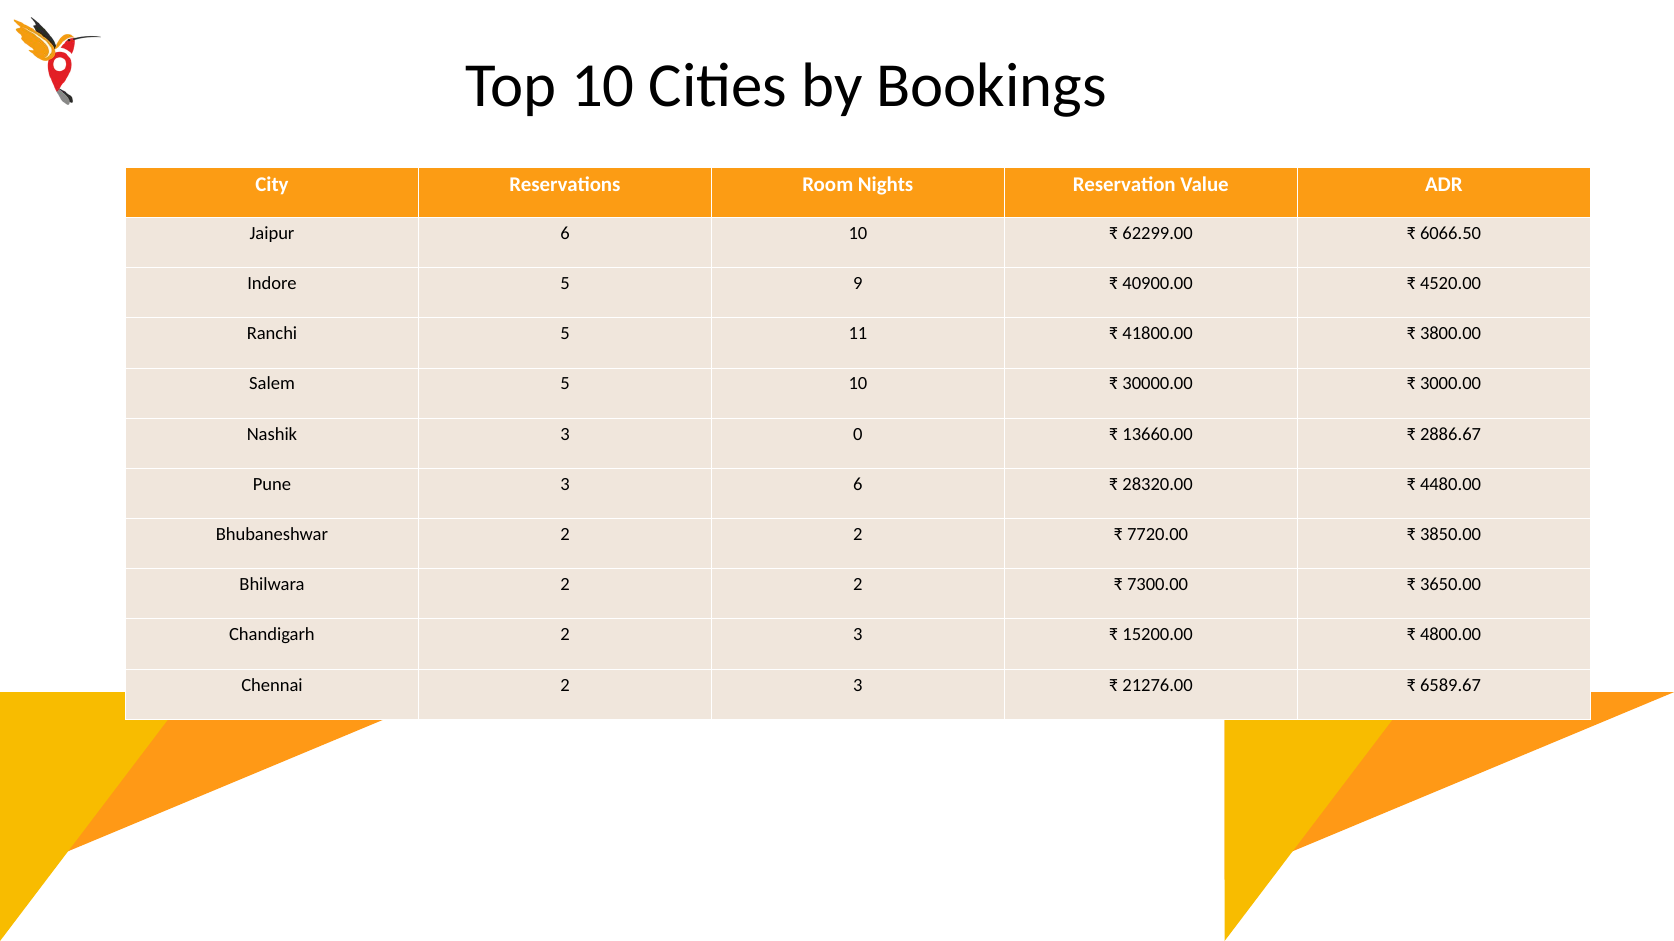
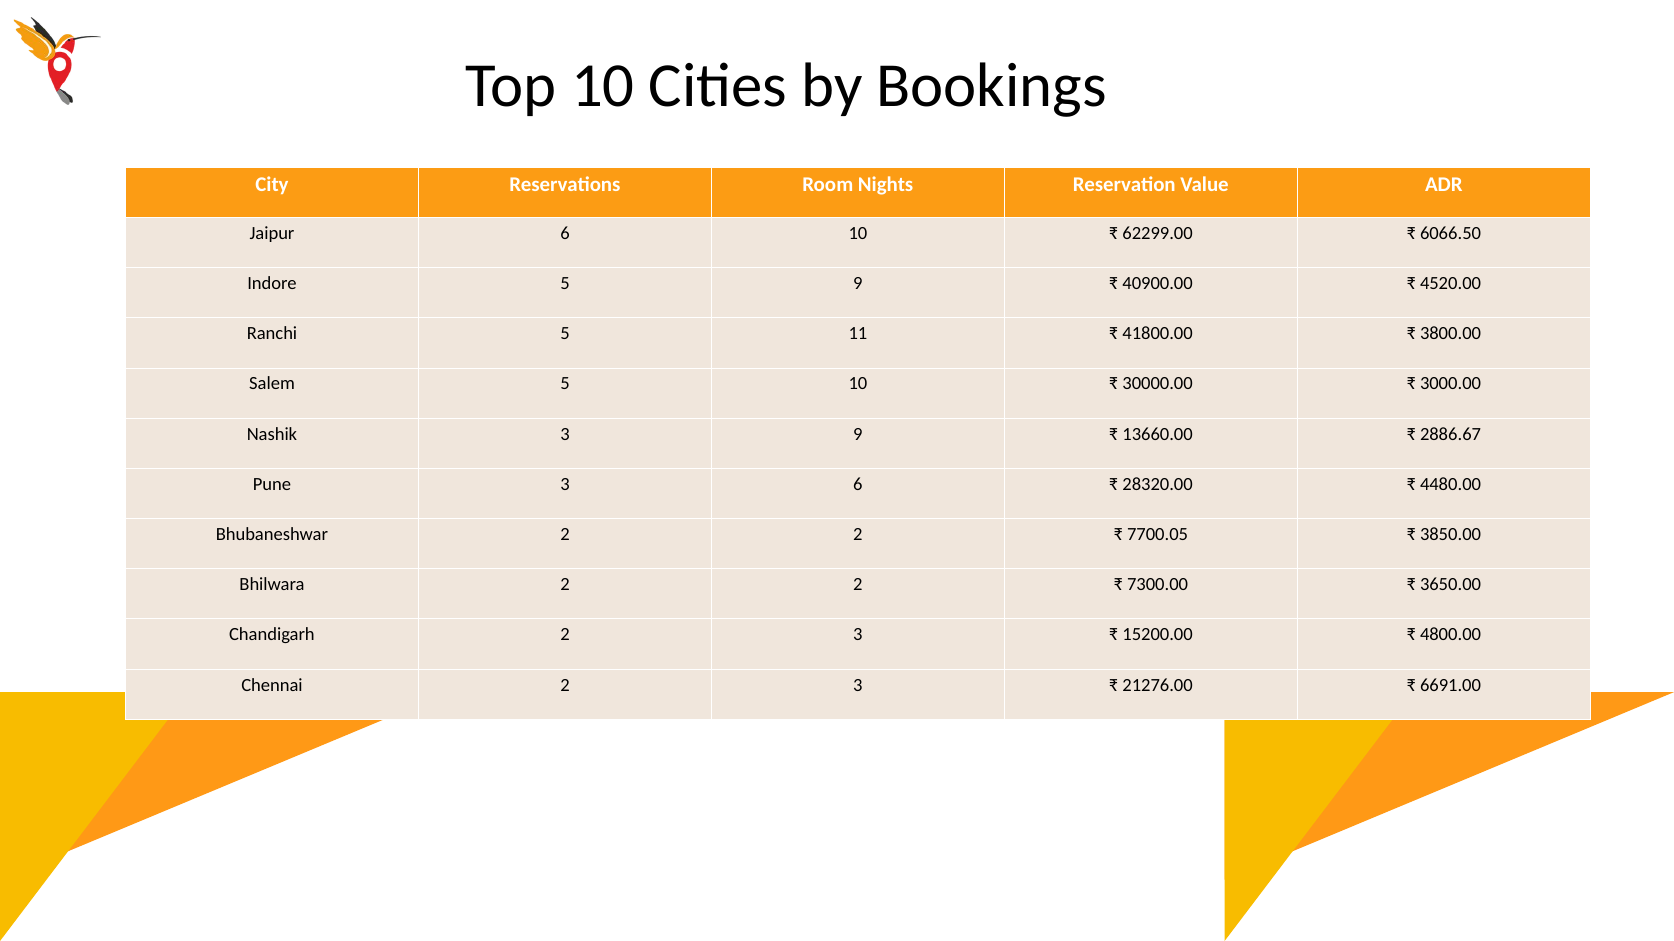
3 0: 0 -> 9 (858, 434)
7720.00: 7720.00 -> 7700.05 (1158, 535)
6589.67: 6589.67 -> 6691.00 (1451, 685)
